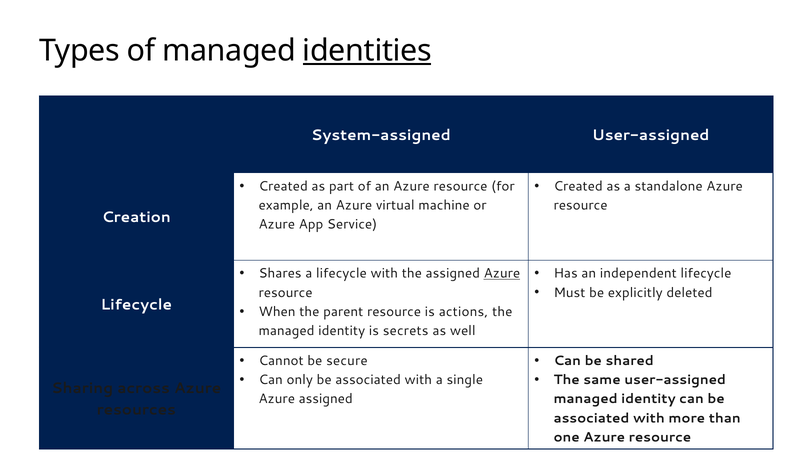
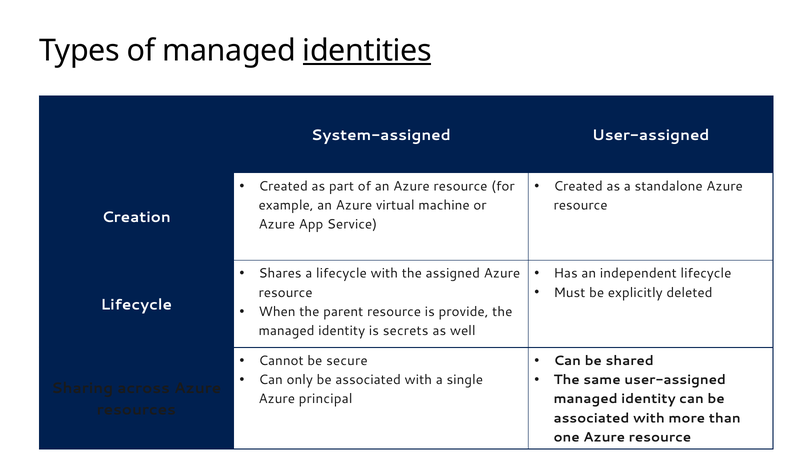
Azure underline: present -> none (502, 273)
actions: actions -> provide (464, 311)
Azure assigned: assigned -> principal (326, 399)
